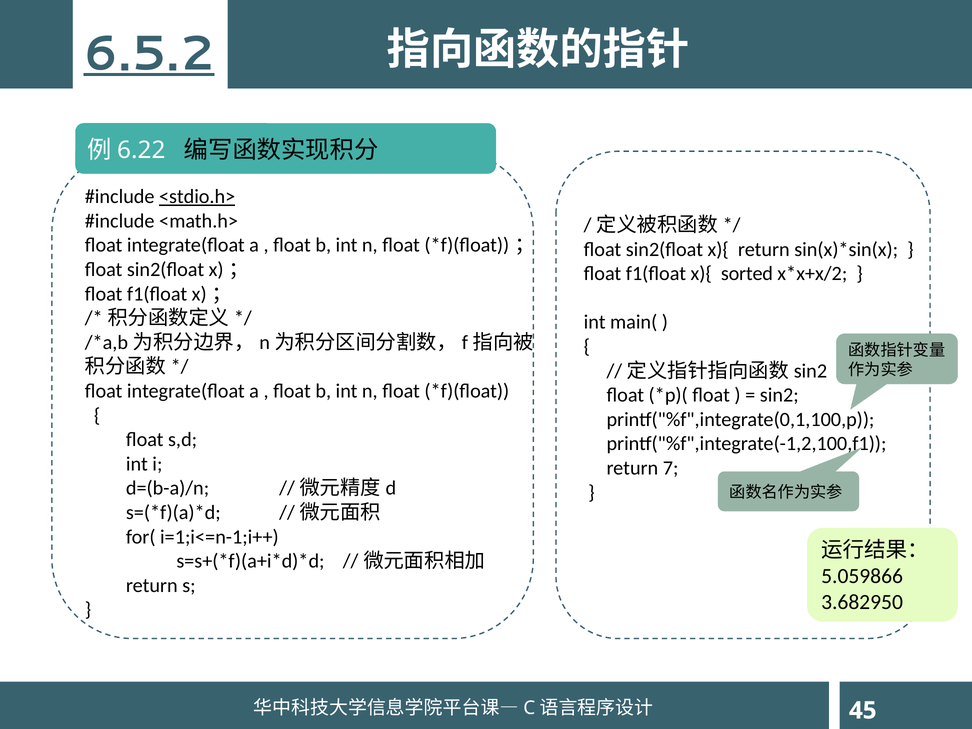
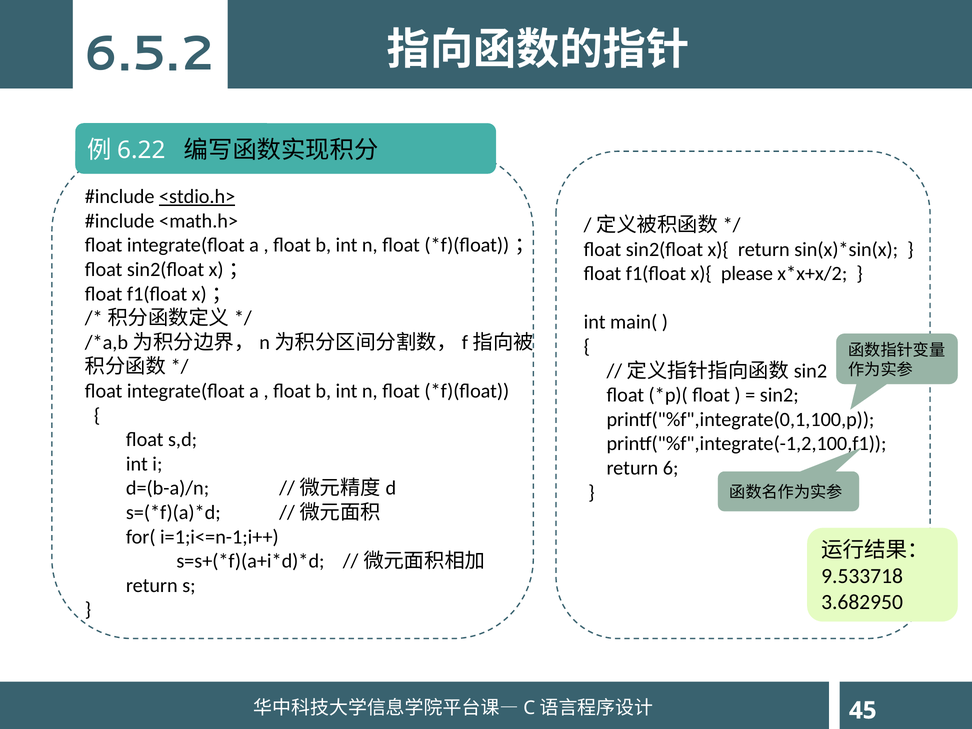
6.5.2 underline: present -> none (149, 54)
sorted: sorted -> please (747, 274)
7: 7 -> 6 (671, 468)
5.059866: 5.059866 -> 9.533718 (862, 576)
